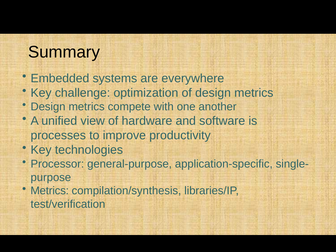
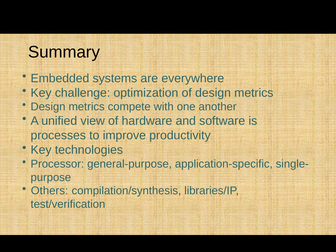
Metrics: Metrics -> Others (50, 191)
